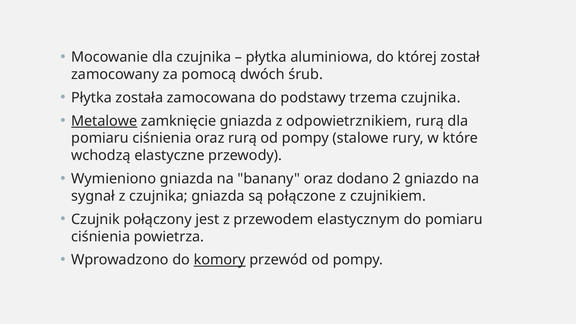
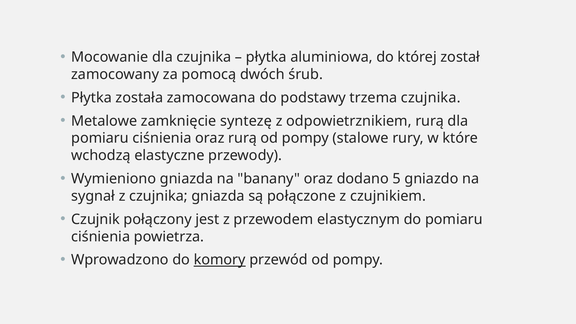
Metalowe underline: present -> none (104, 121)
zamknięcie gniazda: gniazda -> syntezę (246, 121)
2: 2 -> 5 (397, 179)
